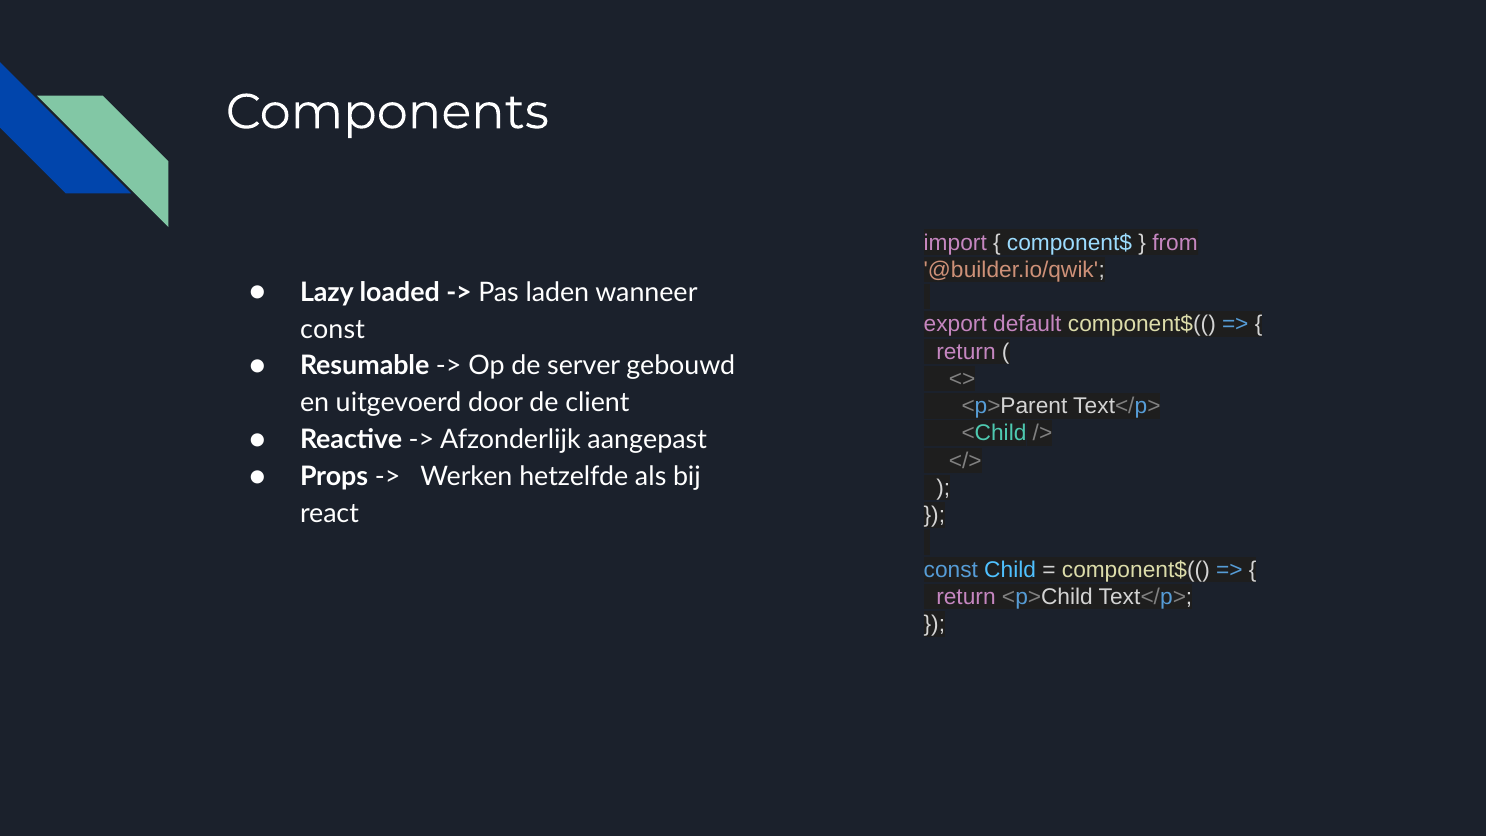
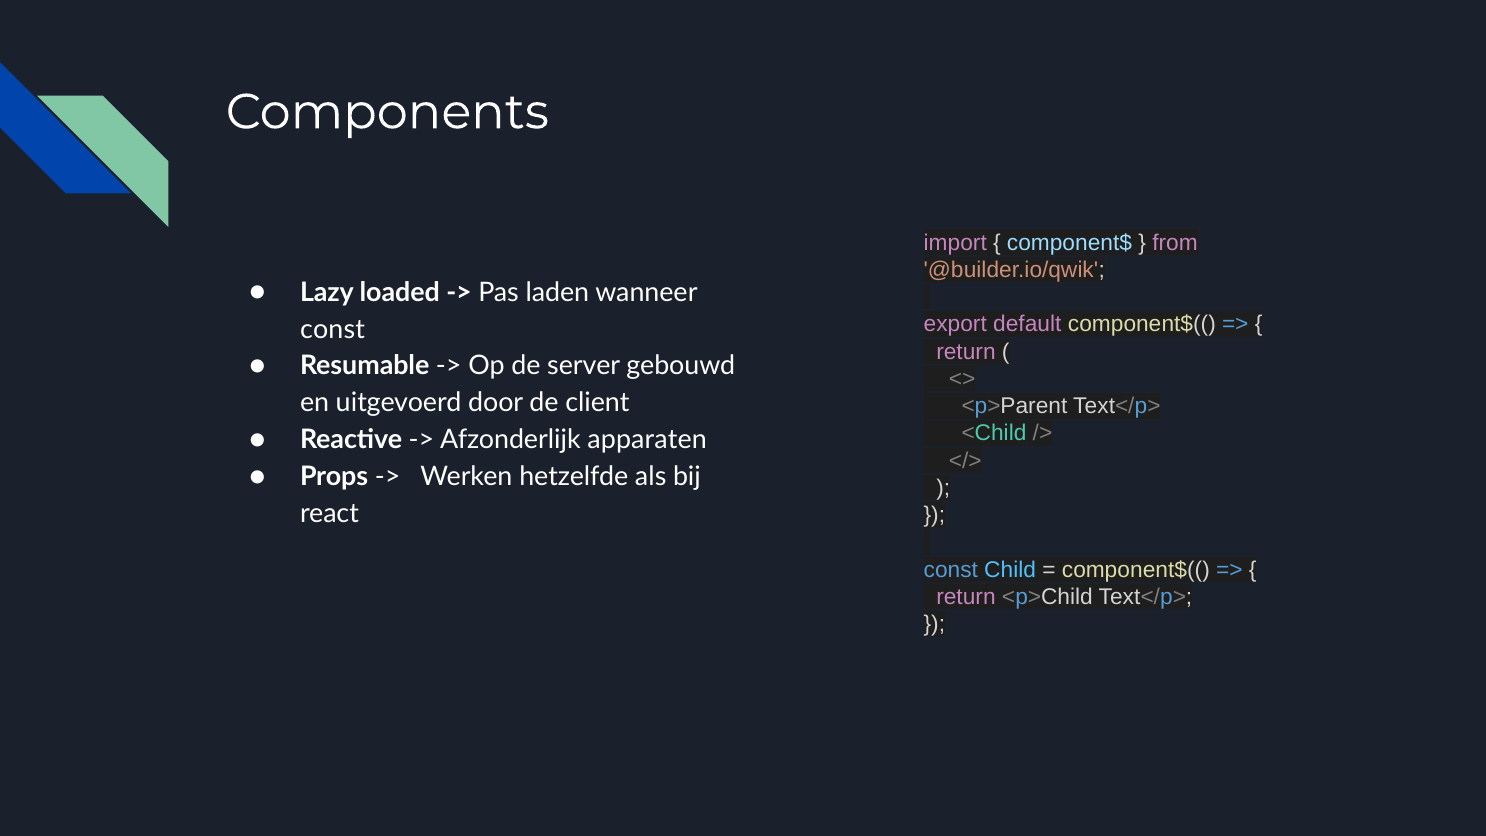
aangepast: aangepast -> apparaten (647, 440)
